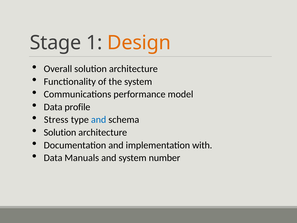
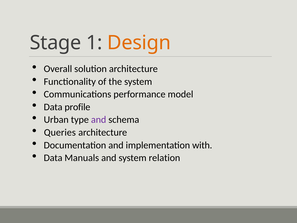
Stress: Stress -> Urban (56, 120)
and colour: blue -> purple (99, 120)
Solution: Solution -> Queries (60, 132)
number: number -> relation (164, 158)
